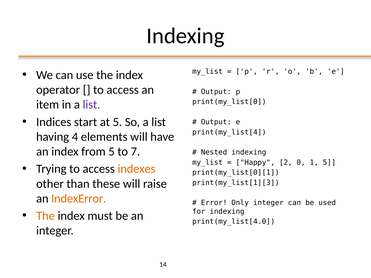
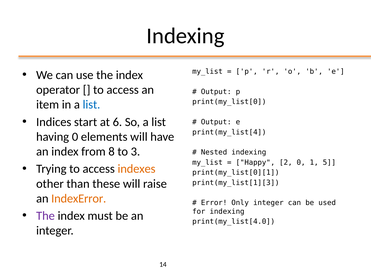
list colour: purple -> blue (91, 105)
at 5: 5 -> 6 (117, 122)
having 4: 4 -> 0 (75, 137)
from 5: 5 -> 8 (112, 152)
7: 7 -> 3 (135, 152)
The colour: orange -> purple (46, 216)
